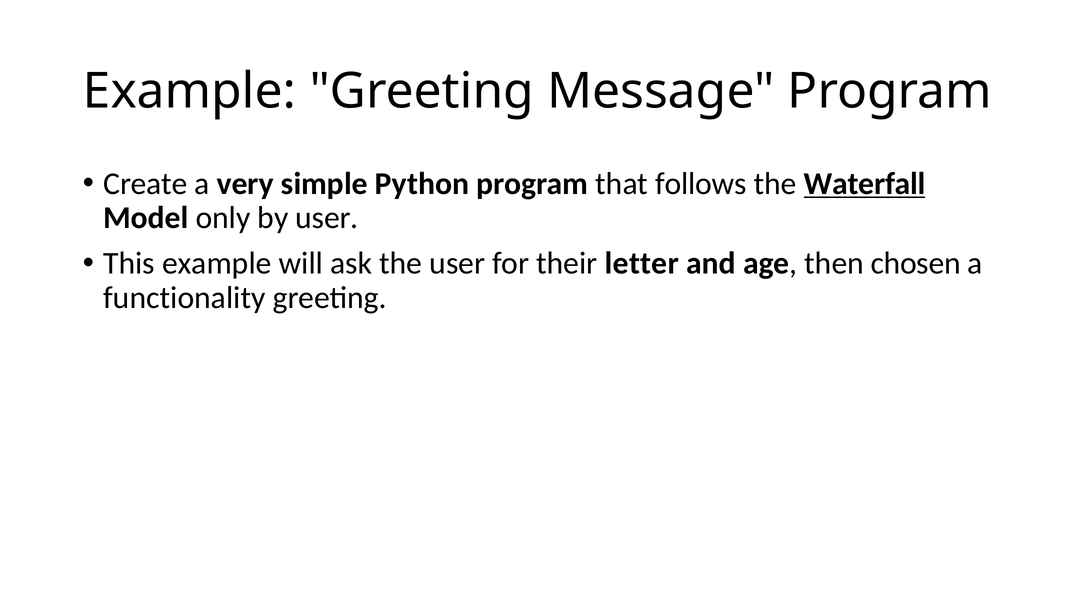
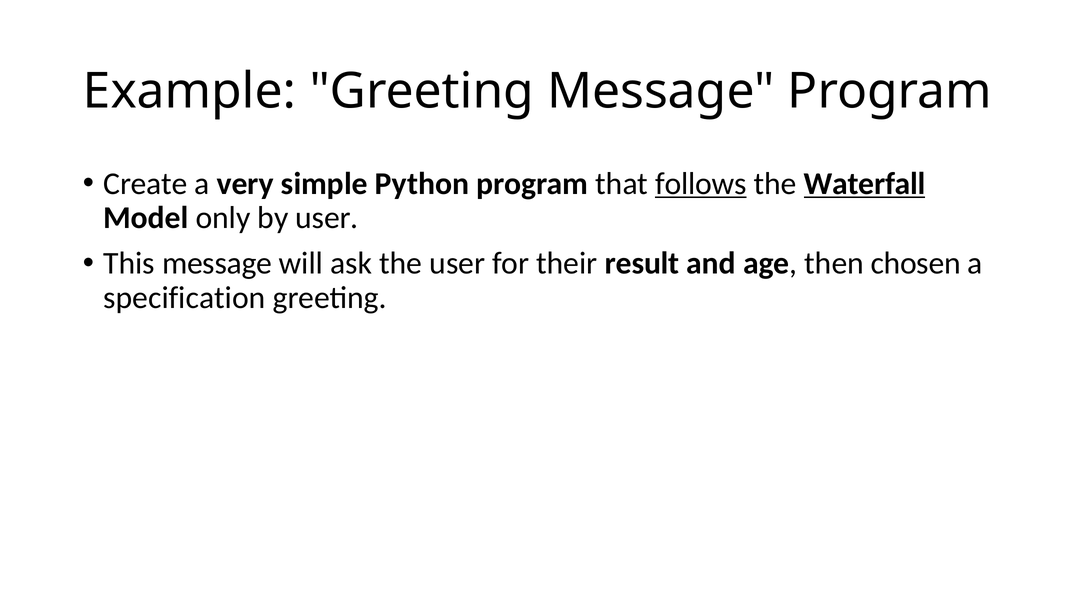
follows underline: none -> present (701, 184)
This example: example -> message (217, 264)
letter: letter -> result (642, 264)
functionality: functionality -> specification (184, 298)
